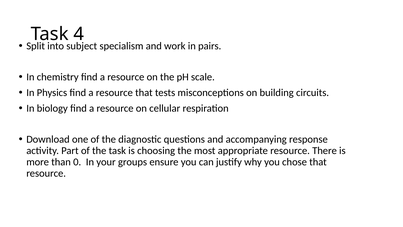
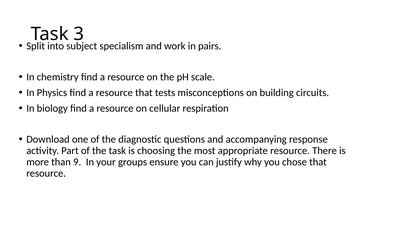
4: 4 -> 3 (79, 34)
0: 0 -> 9 (77, 162)
